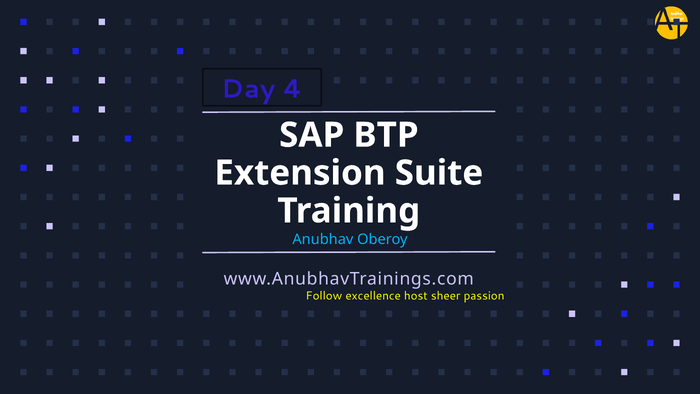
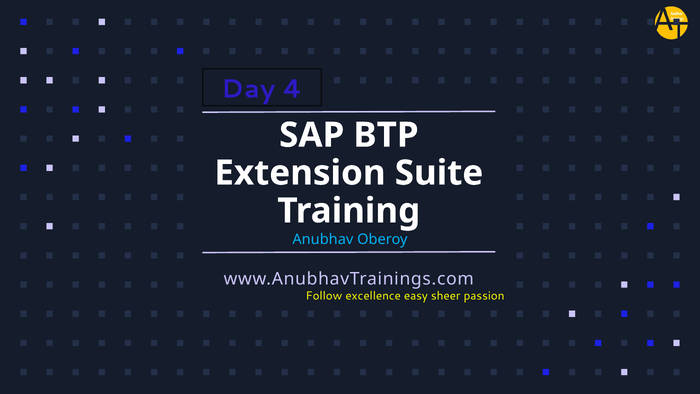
host: host -> easy (416, 296)
